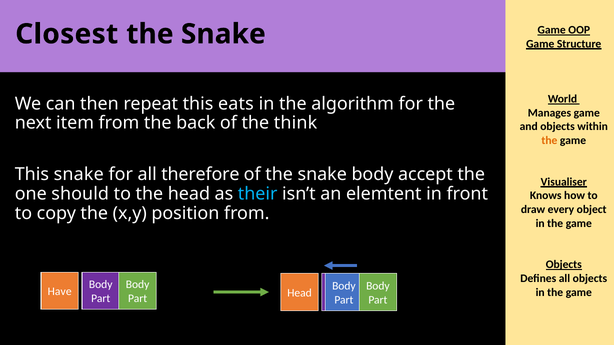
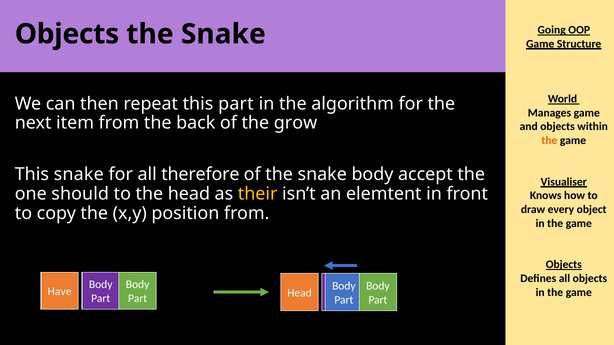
Game: Game -> Going (552, 30)
Closest: Closest -> Objects (67, 34)
this eats: eats -> part (236, 104)
think: think -> grow (296, 123)
their colour: light blue -> yellow (258, 194)
